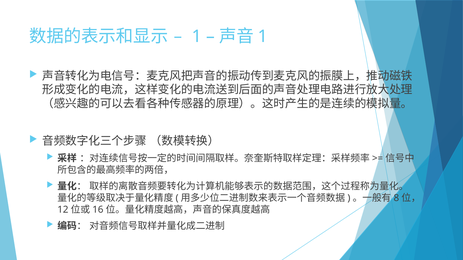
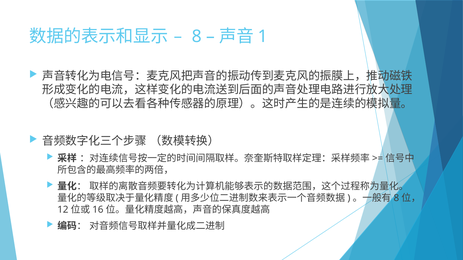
1: 1 -> 8 (197, 36)
